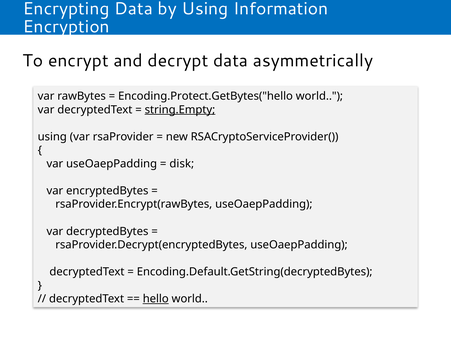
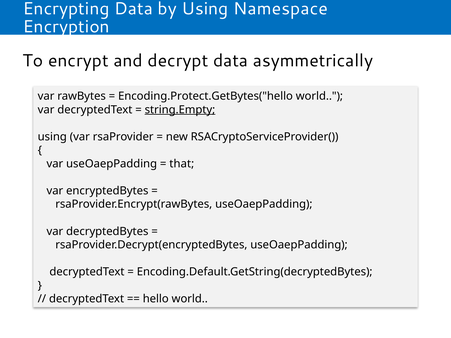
Information: Information -> Namespace (281, 9)
disk: disk -> that (182, 164)
hello underline: present -> none (156, 299)
